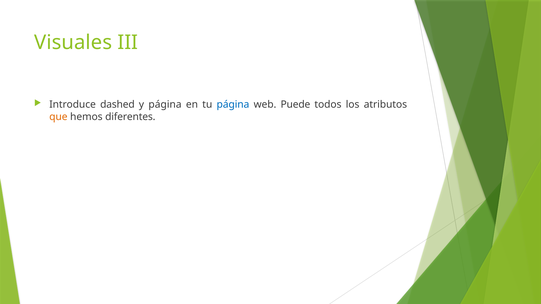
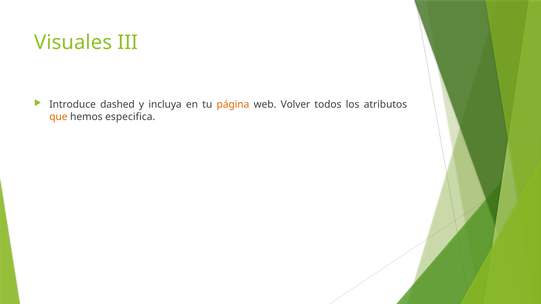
y página: página -> incluya (165, 105)
página colour: blue -> orange (233, 105)
Puede: Puede -> Volver (295, 105)
diferentes: diferentes -> especifica (130, 117)
